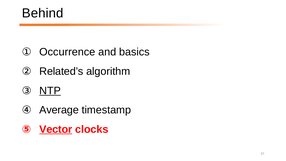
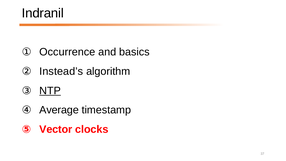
Behind: Behind -> Indranil (43, 13)
Related’s: Related’s -> Instead’s (61, 71)
Vector underline: present -> none (56, 129)
